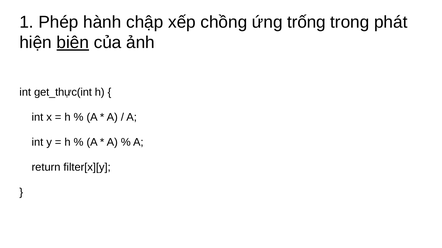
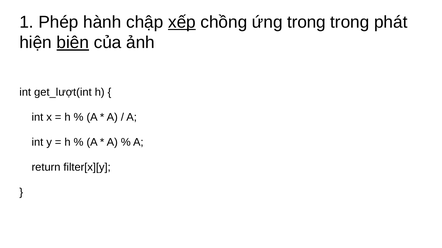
xếp underline: none -> present (182, 22)
ứng trống: trống -> trong (306, 22)
get_thực(int: get_thực(int -> get_lượt(int (63, 93)
